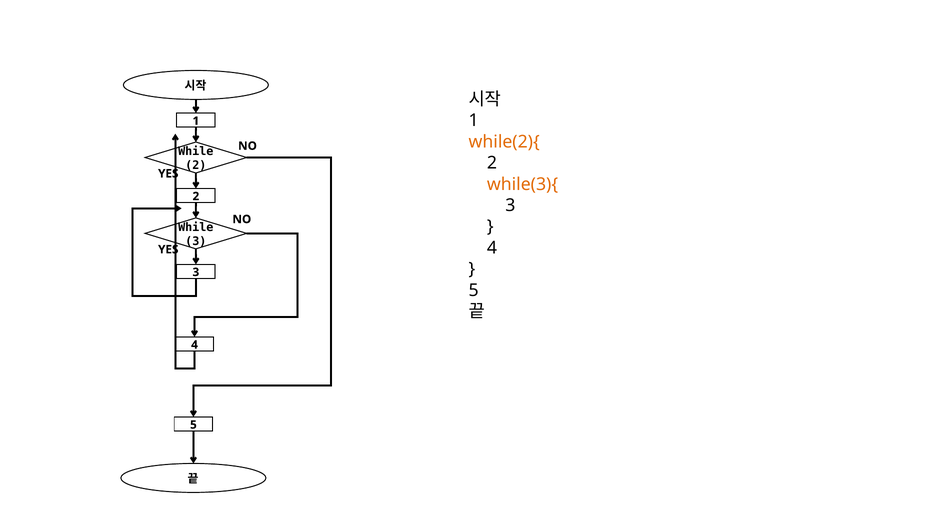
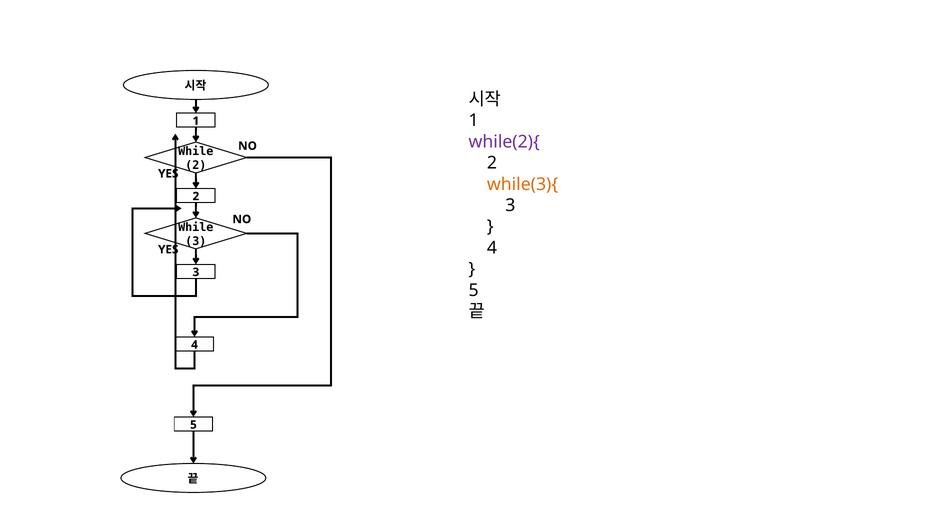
while(2){ colour: orange -> purple (504, 142)
